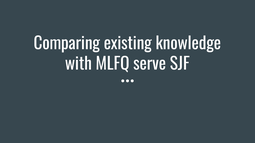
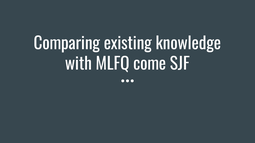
serve: serve -> come (150, 64)
